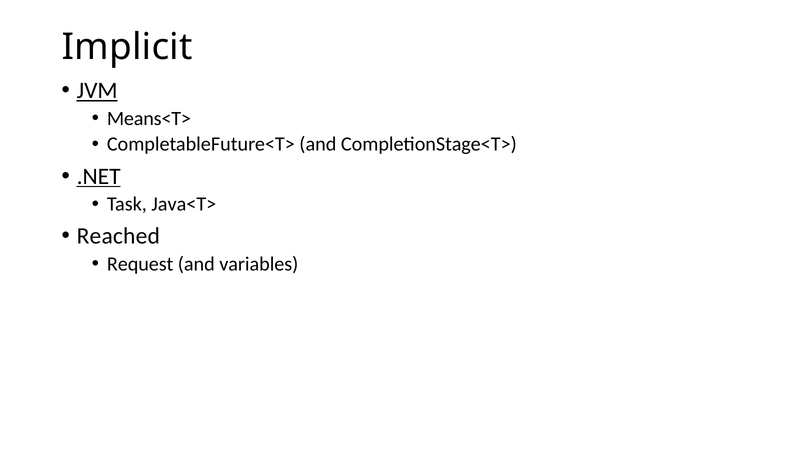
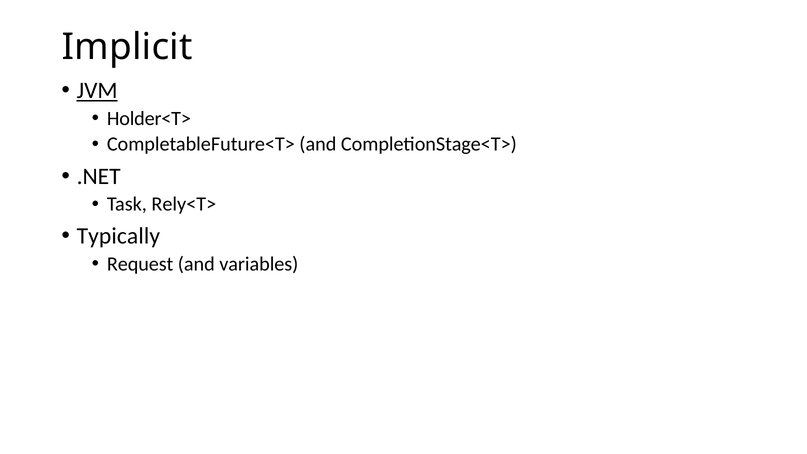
Means<T>: Means<T> -> Holder<T> (149, 118)
.NET underline: present -> none (99, 176)
Java<T>: Java<T> -> Rely<T> (184, 204)
Reached: Reached -> Typically (118, 236)
